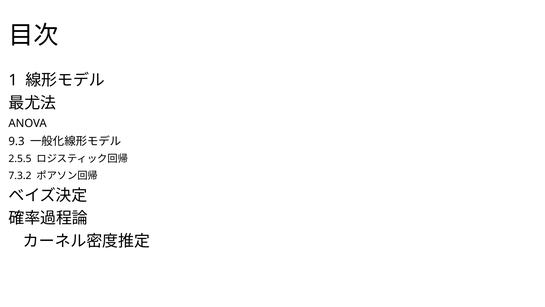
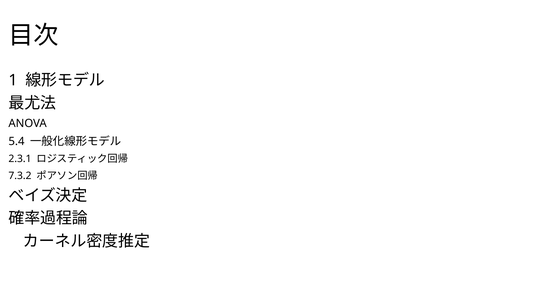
9.3: 9.3 -> 5.4 (17, 141)
2.5.5: 2.5.5 -> 2.3.1 (20, 159)
